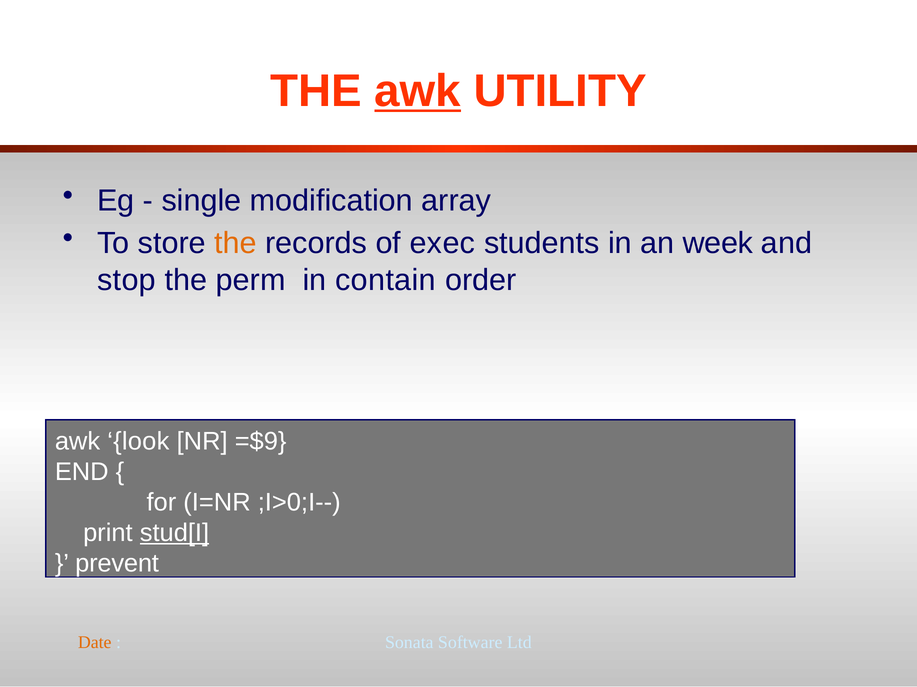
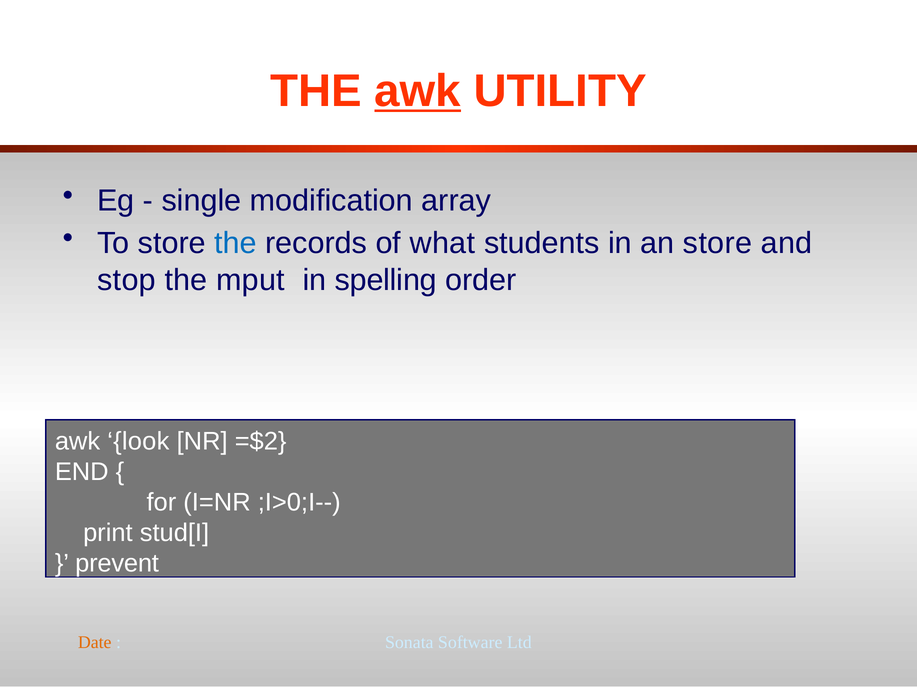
the colour: orange -> blue (235, 244)
exec: exec -> what (442, 244)
an week: week -> store (718, 244)
perm: perm -> mput (251, 280)
contain: contain -> spelling (386, 280)
=$9: =$9 -> =$2 (261, 442)
stud[I underline: present -> none (174, 534)
